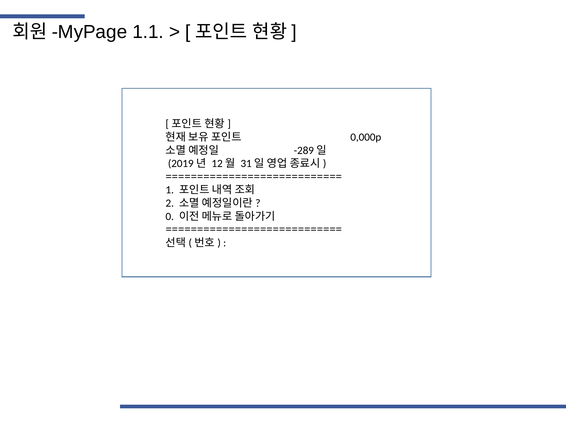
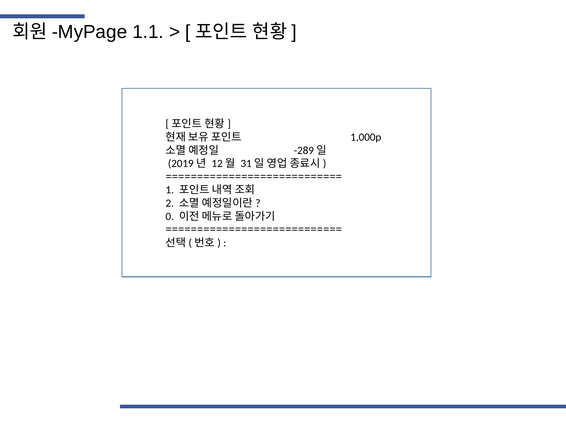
0,000p: 0,000p -> 1,000p (366, 137)
